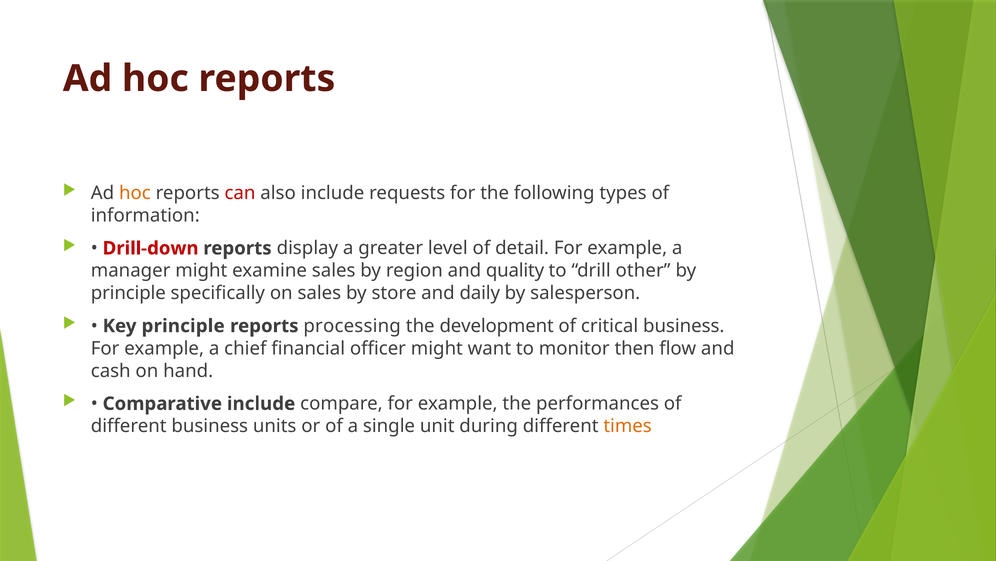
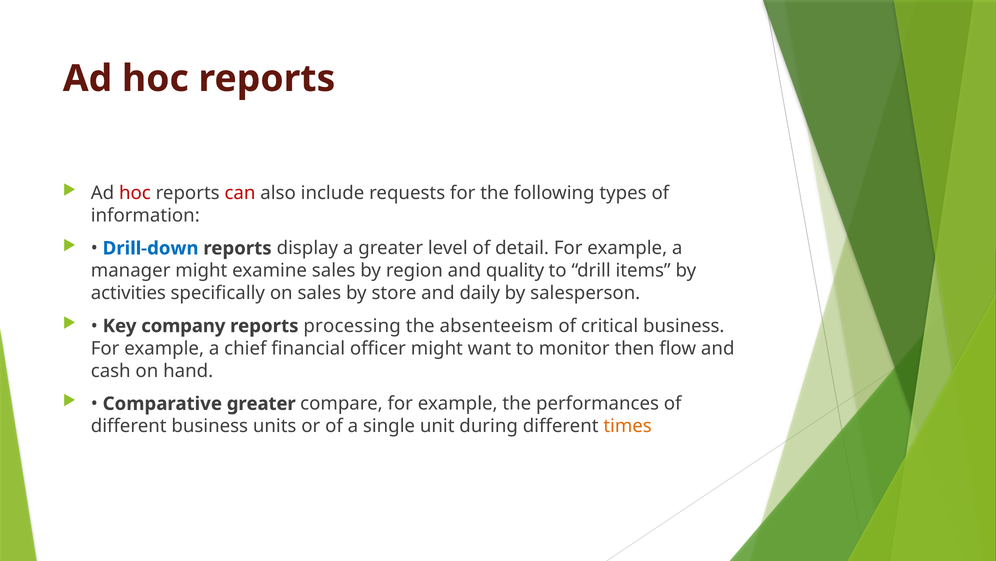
hoc colour: orange -> red (135, 193)
Drill-down colour: red -> blue (151, 248)
other: other -> items (643, 270)
principle: principle -> activities (128, 293)
Key principle: principle -> company (183, 326)
development: development -> absenteeism (496, 326)
Comparative include: include -> greater (261, 403)
